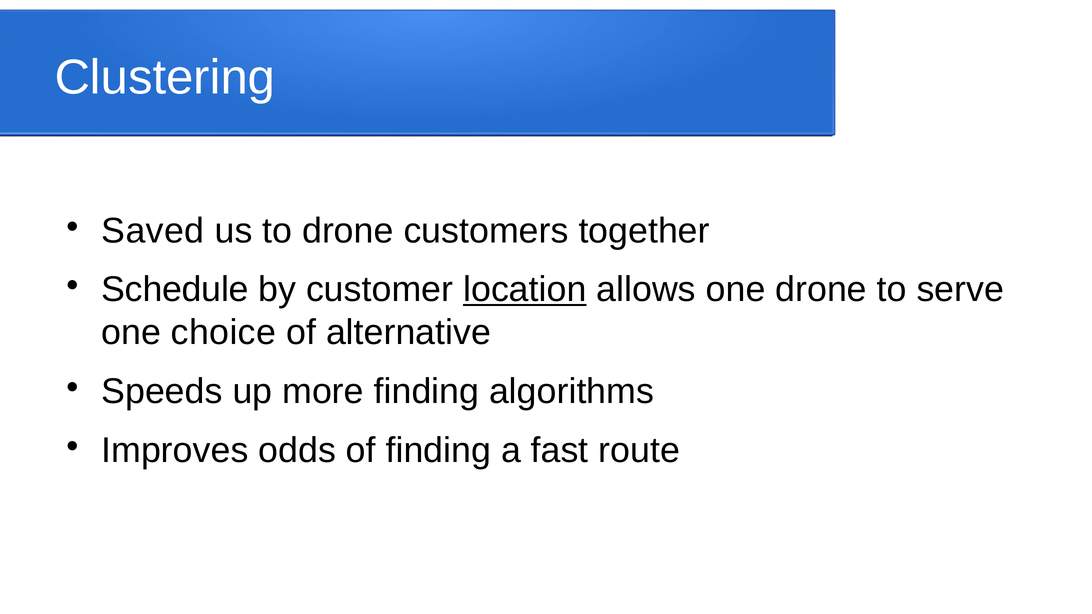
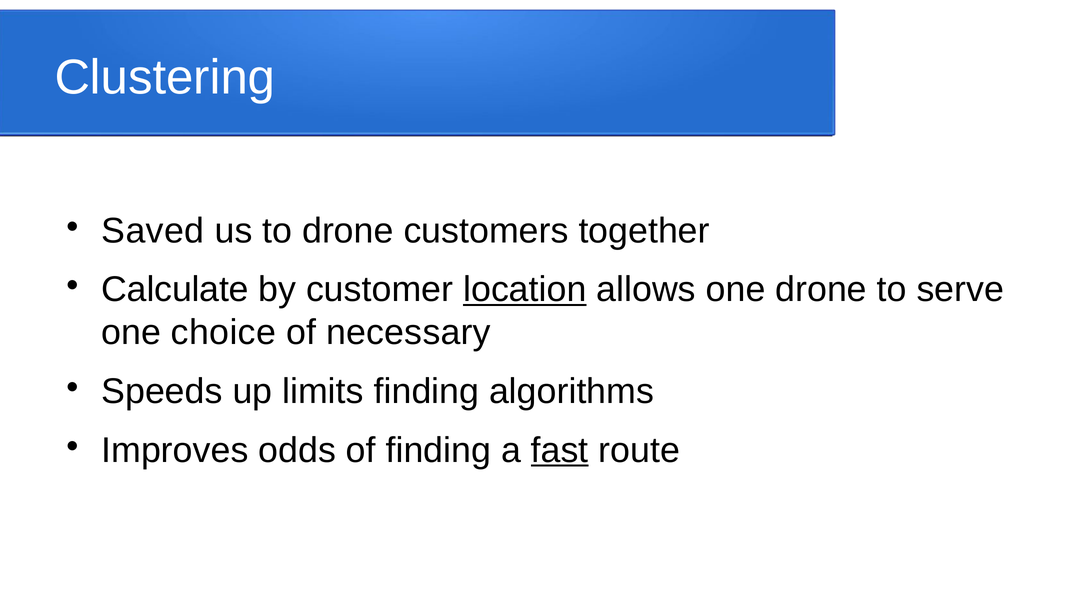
Schedule: Schedule -> Calculate (175, 290)
alternative: alternative -> necessary (408, 333)
more: more -> limits (323, 392)
fast underline: none -> present (560, 450)
